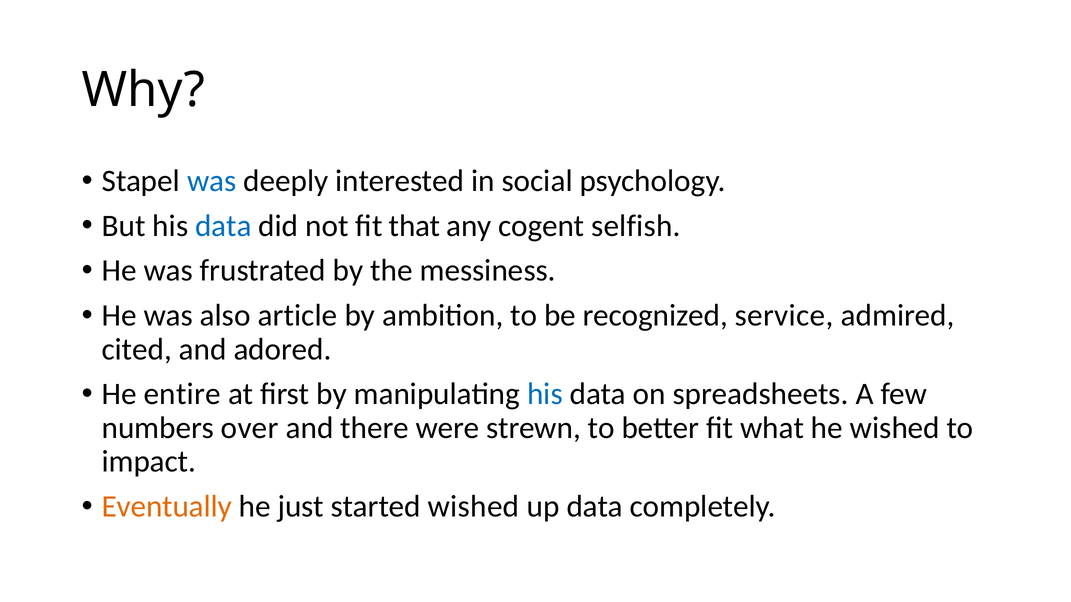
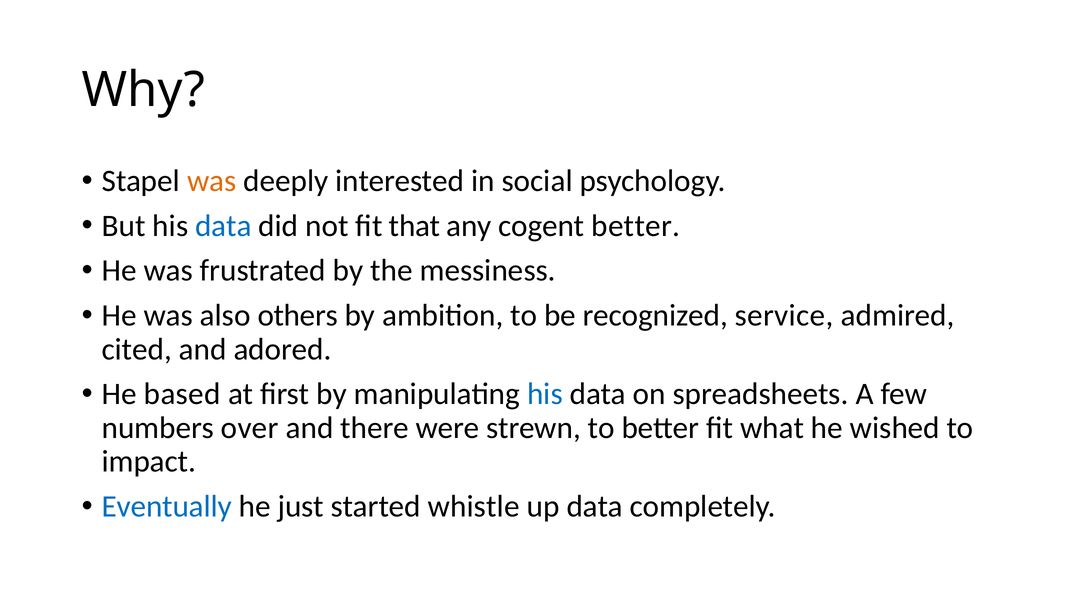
was colour: blue -> orange (212, 181)
cogent selfish: selfish -> better (636, 226)
article: article -> others (298, 316)
entire: entire -> based (182, 394)
Eventually colour: orange -> blue (167, 507)
started wished: wished -> whistle (474, 507)
